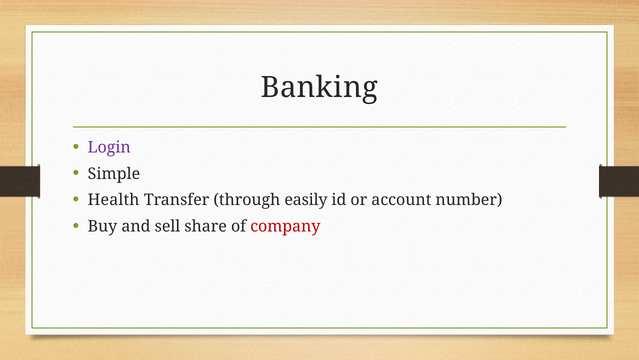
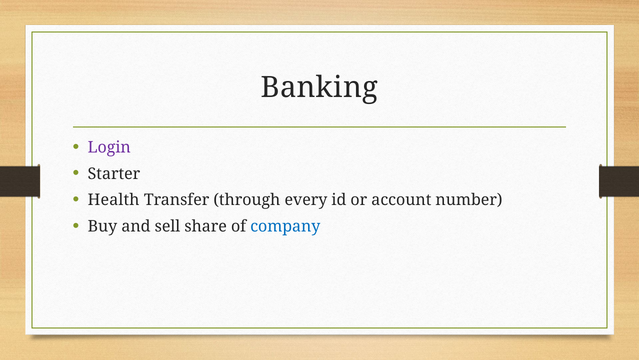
Simple: Simple -> Starter (114, 173)
easily: easily -> every (306, 200)
company colour: red -> blue (285, 226)
